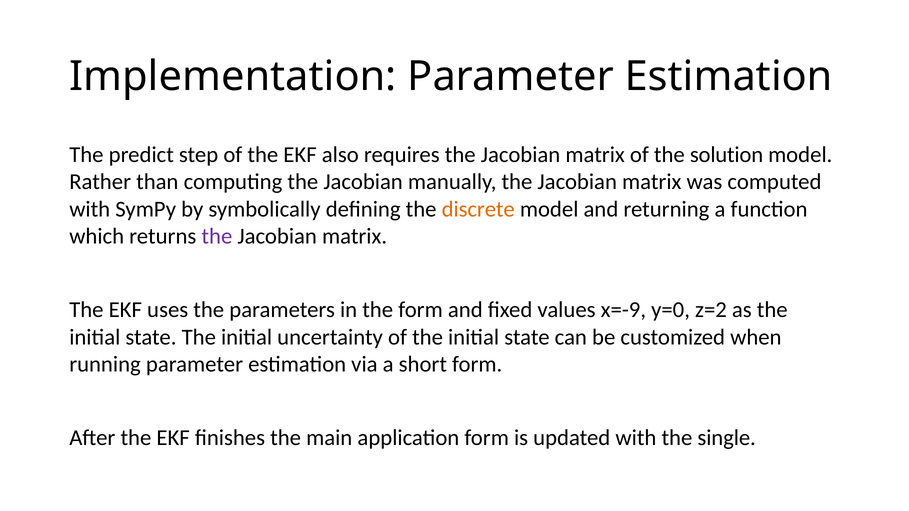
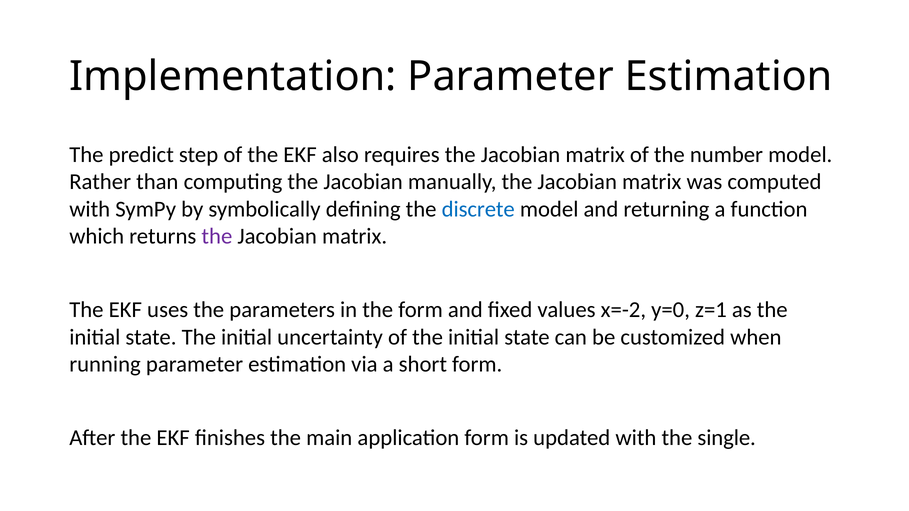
solution: solution -> number (726, 155)
discrete colour: orange -> blue (478, 209)
x=-9: x=-9 -> x=-2 (623, 310)
z=2: z=2 -> z=1 (711, 310)
